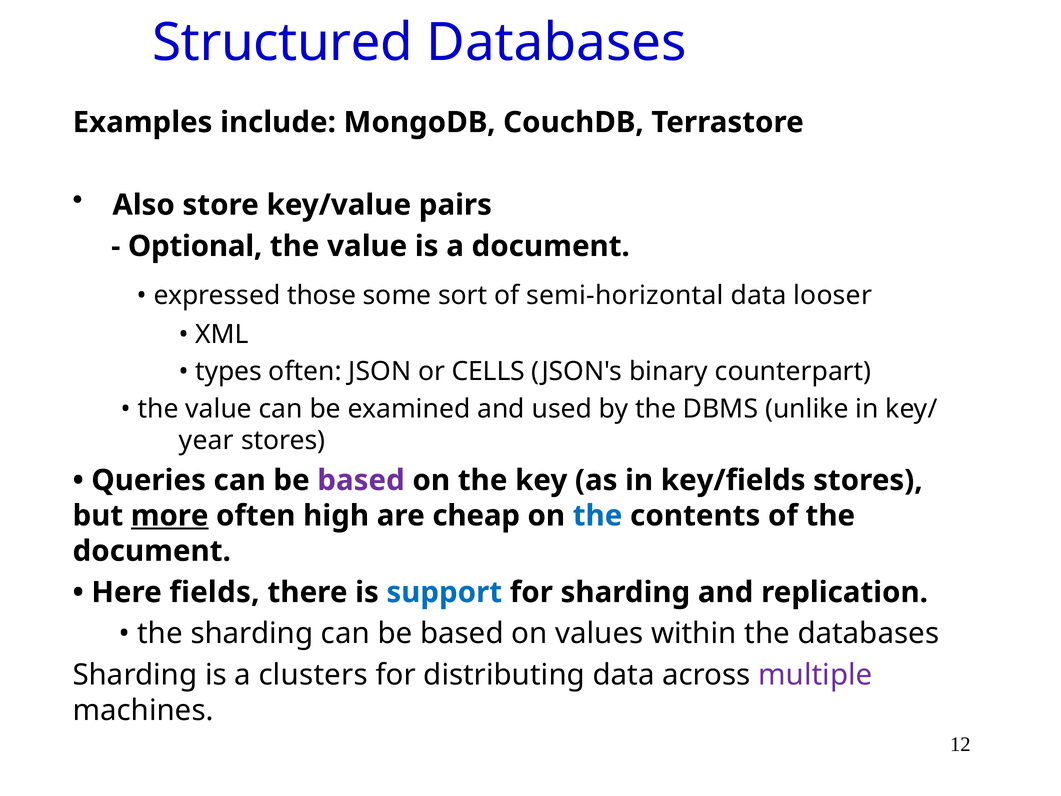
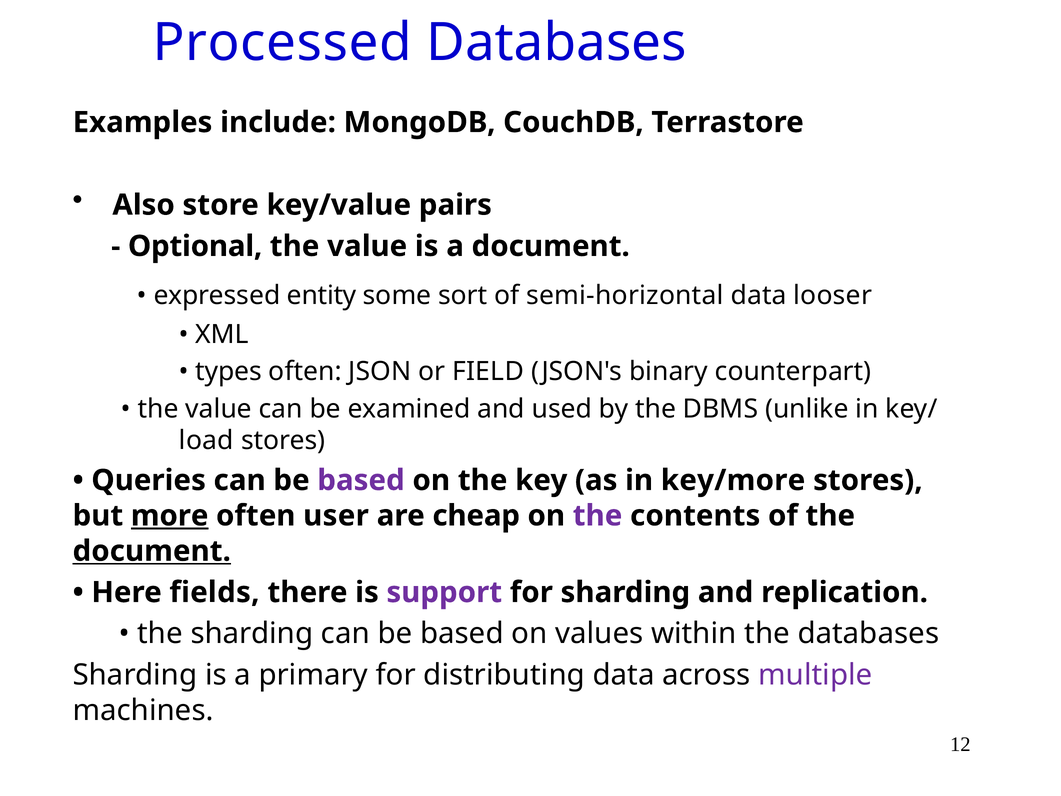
Structured: Structured -> Processed (282, 43)
those: those -> entity (322, 295)
CELLS: CELLS -> FIELD (488, 371)
year: year -> load (206, 440)
key/fields: key/fields -> key/more (733, 480)
high: high -> user (336, 516)
the colour: blue -> purple (598, 516)
document underline: none -> present (152, 551)
support colour: blue -> purple (444, 592)
clusters: clusters -> primary (313, 675)
